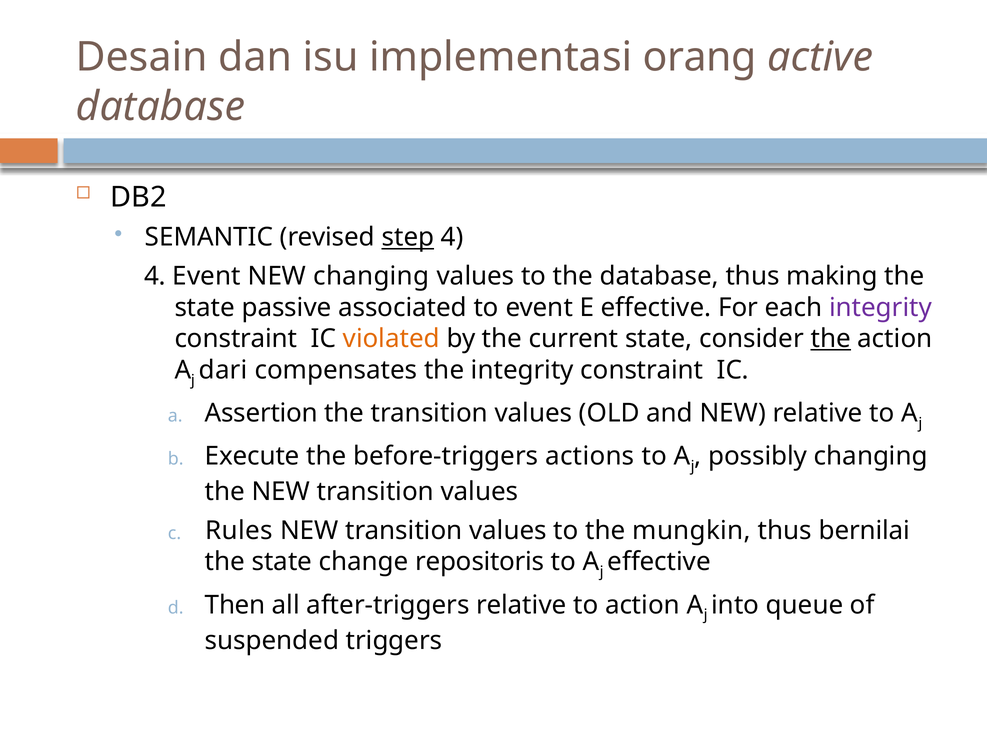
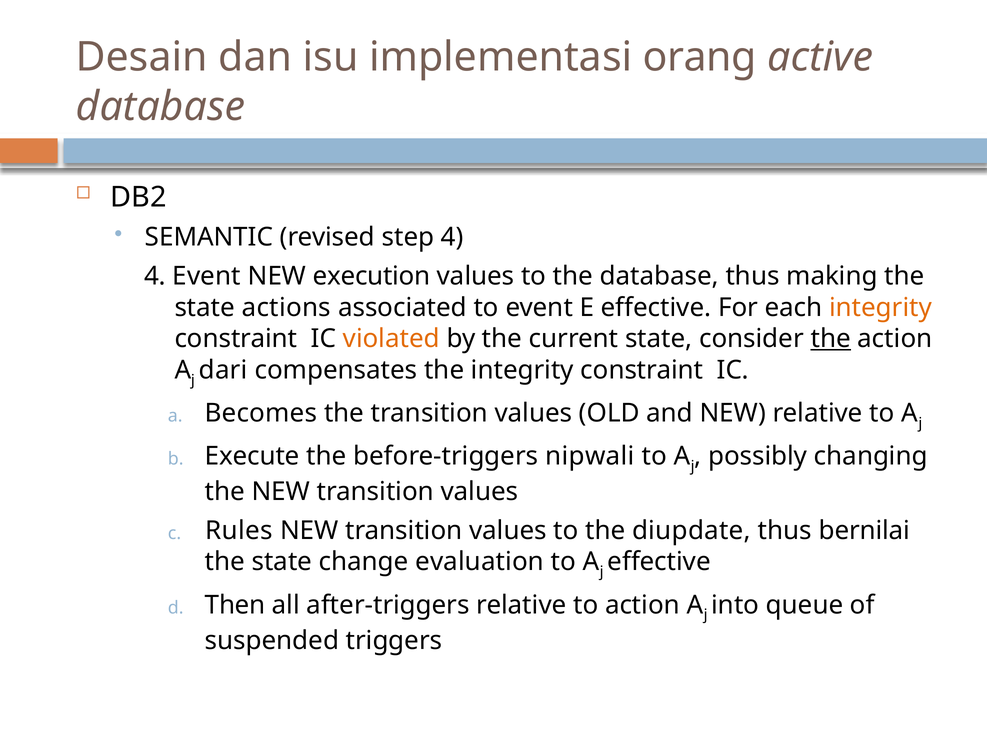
step underline: present -> none (408, 237)
NEW changing: changing -> execution (372, 276)
passive: passive -> actions (286, 307)
integrity colour: purple -> orange (881, 307)
Assertion: Assertion -> Becomes (261, 413)
actions: actions -> nipwali (590, 456)
mungkin: mungkin -> diupdate (692, 530)
repositoris: repositoris -> evaluation (480, 561)
